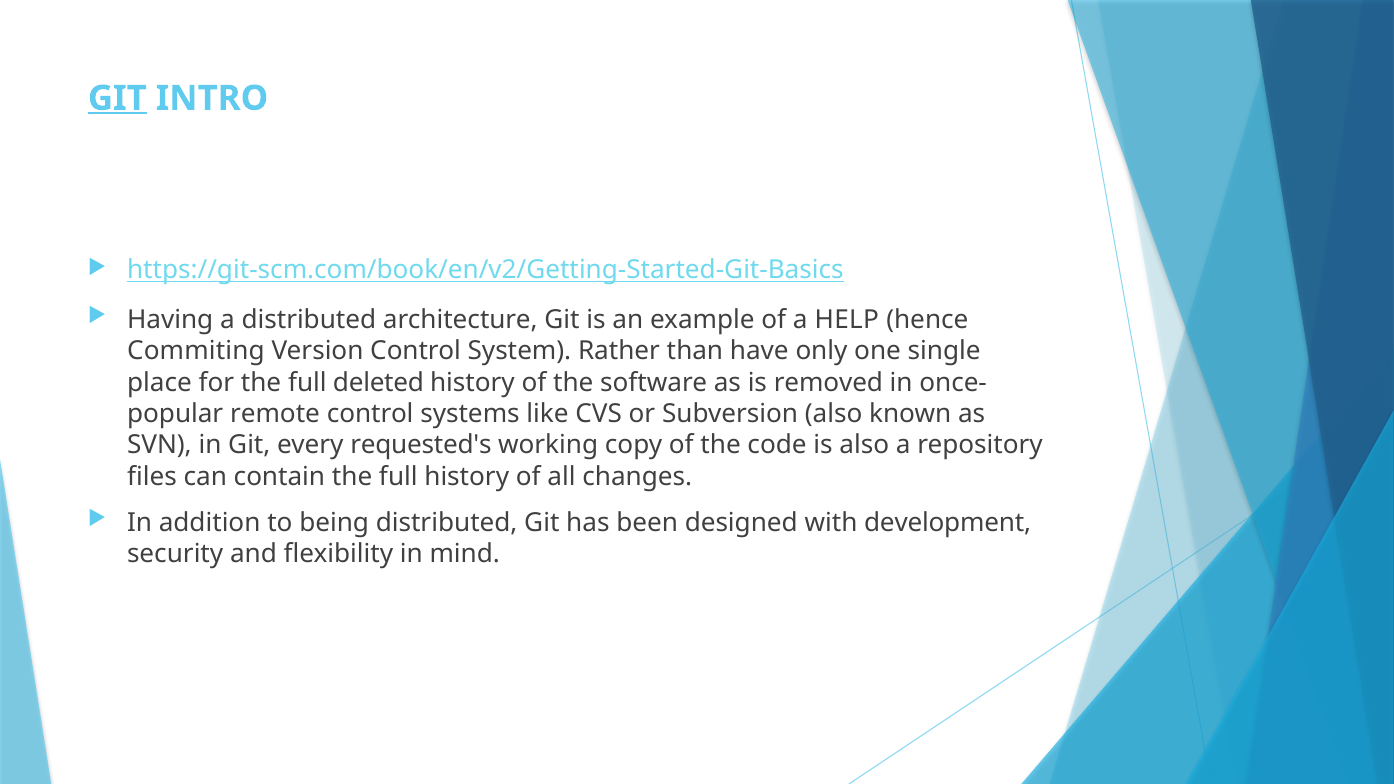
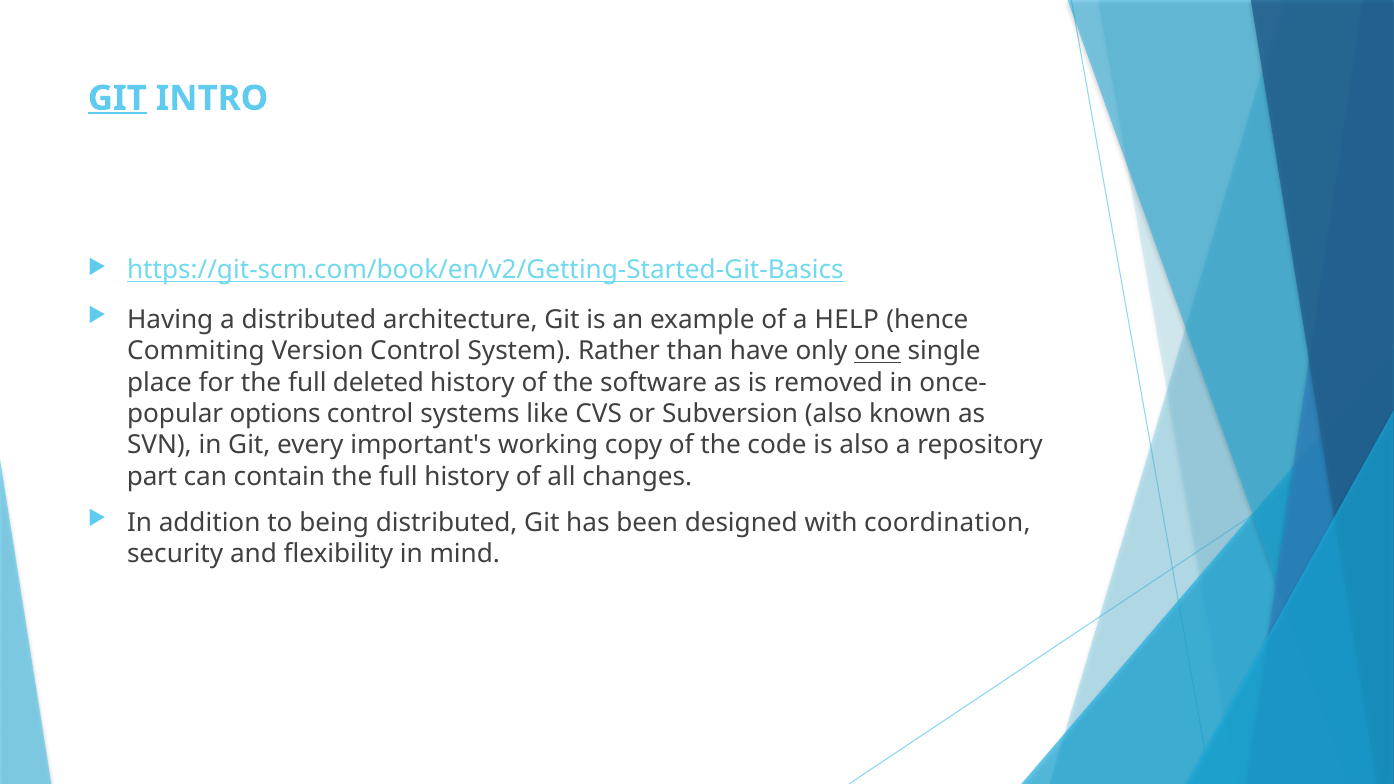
one underline: none -> present (878, 351)
remote: remote -> options (275, 414)
requested's: requested's -> important's (421, 445)
files: files -> part (152, 477)
development: development -> coordination (947, 523)
